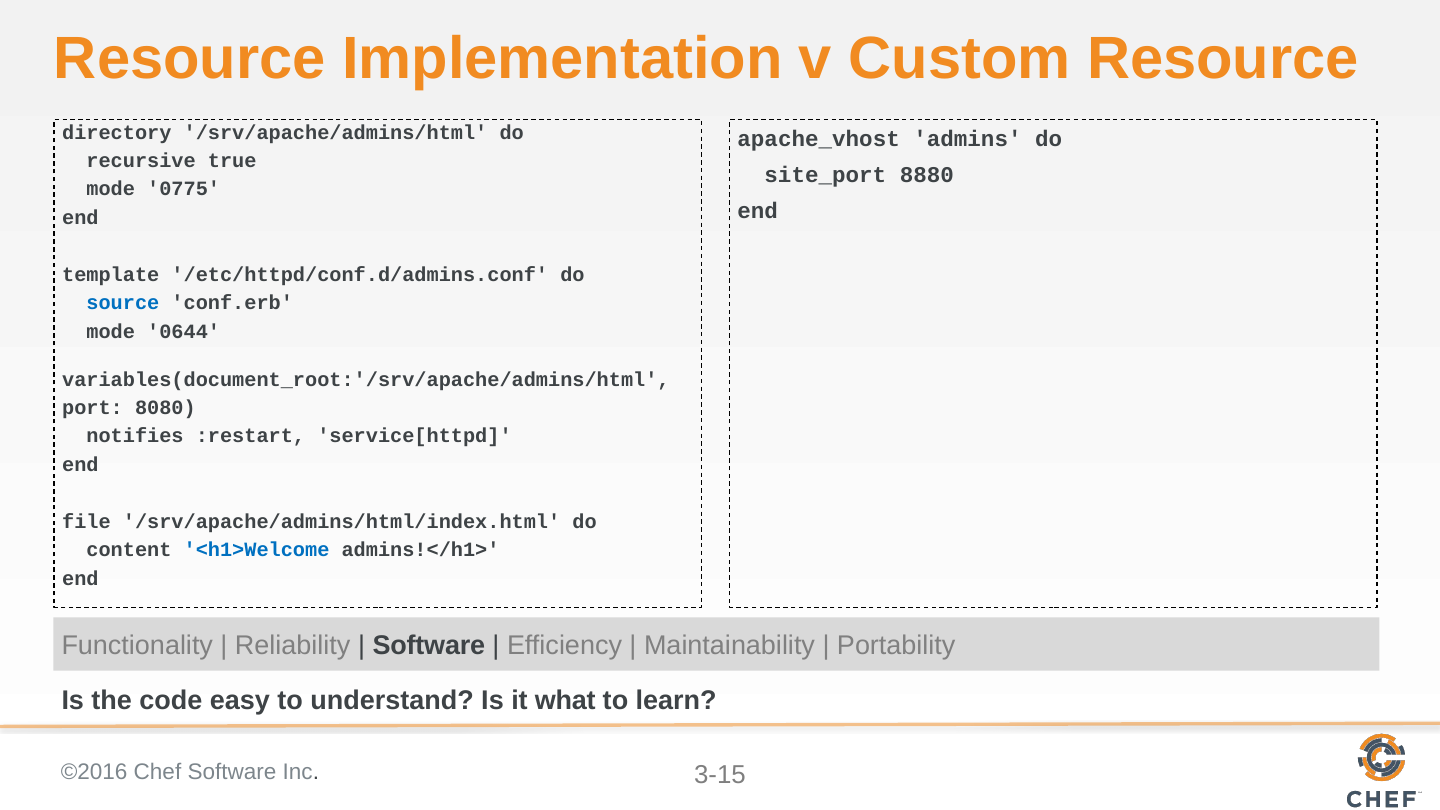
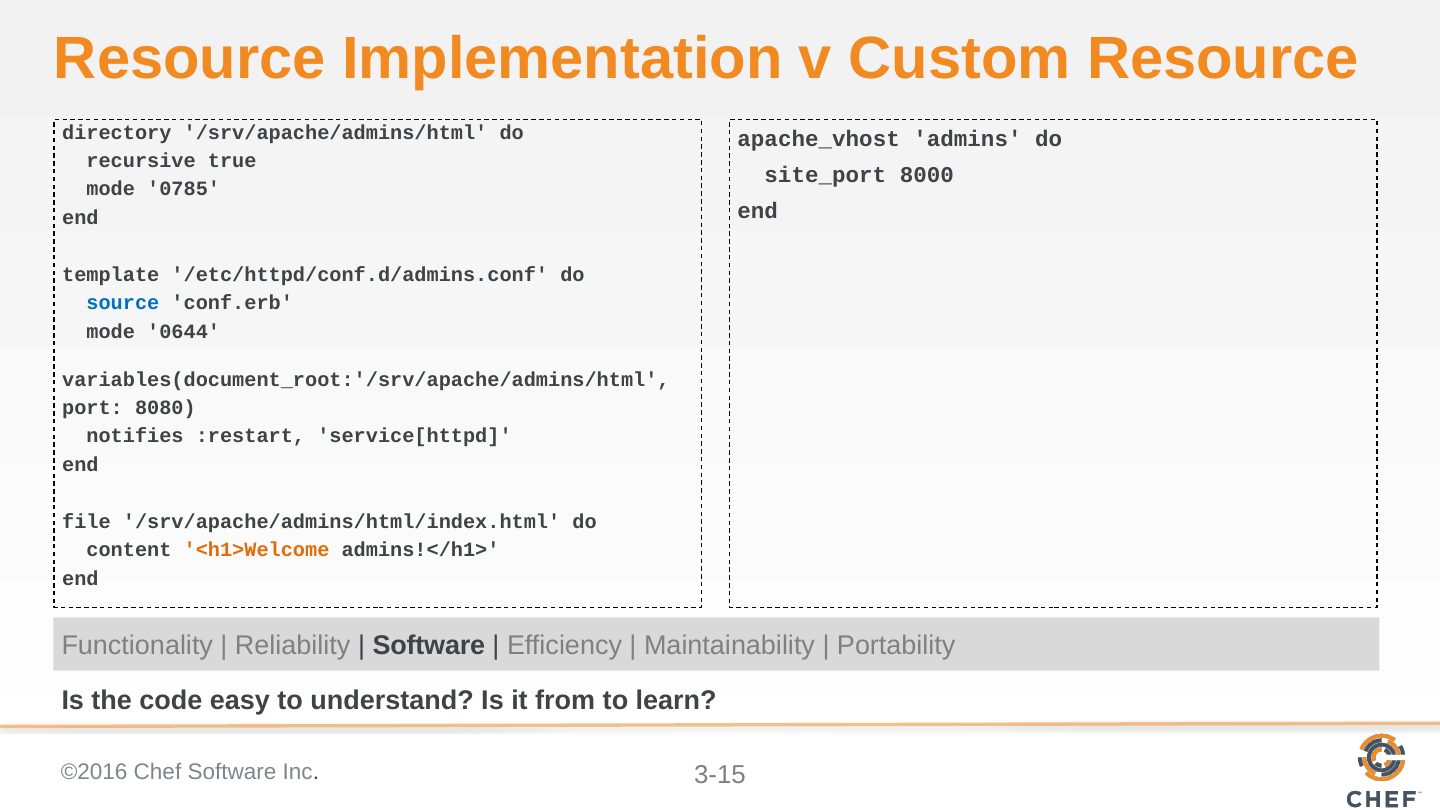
8880: 8880 -> 8000 (927, 175)
0775: 0775 -> 0785 (184, 189)
<h1>Welcome colour: blue -> orange (257, 550)
what: what -> from (565, 700)
